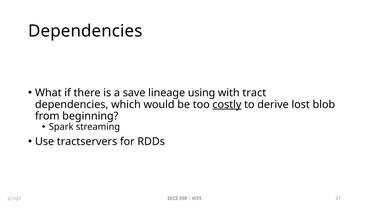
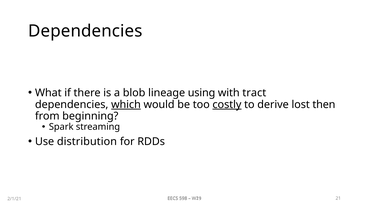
save: save -> blob (134, 93)
which underline: none -> present (126, 104)
blob: blob -> then (324, 104)
tractservers: tractservers -> distribution (87, 141)
